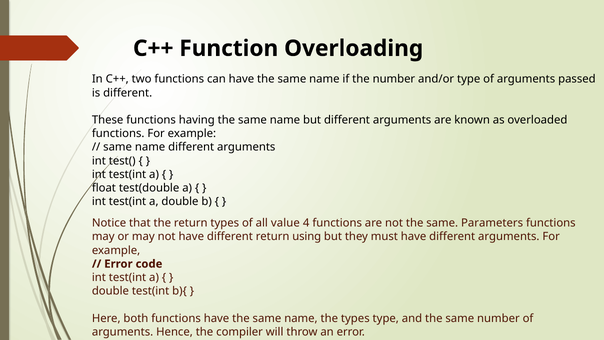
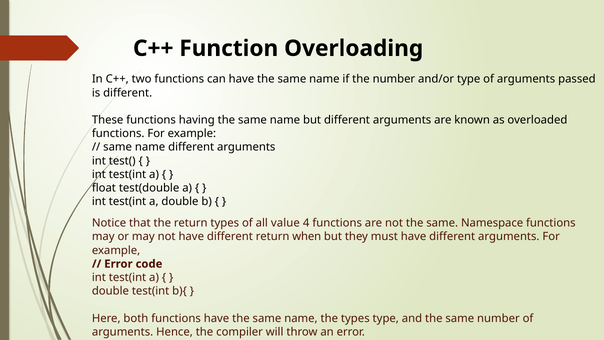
Parameters: Parameters -> Namespace (492, 223)
using: using -> when (307, 237)
